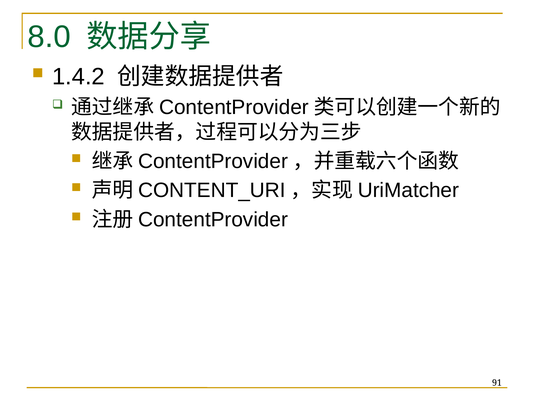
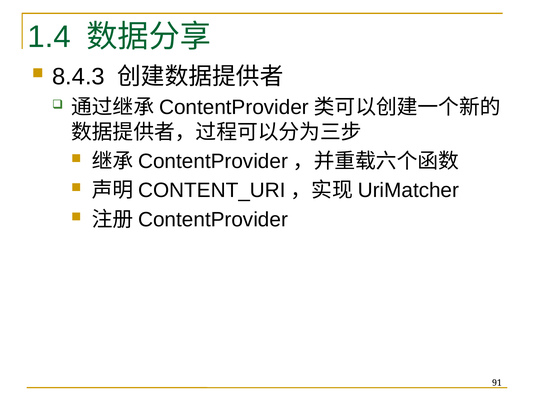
8.0: 8.0 -> 1.4 (49, 37)
1.4.2: 1.4.2 -> 8.4.3 (78, 76)
